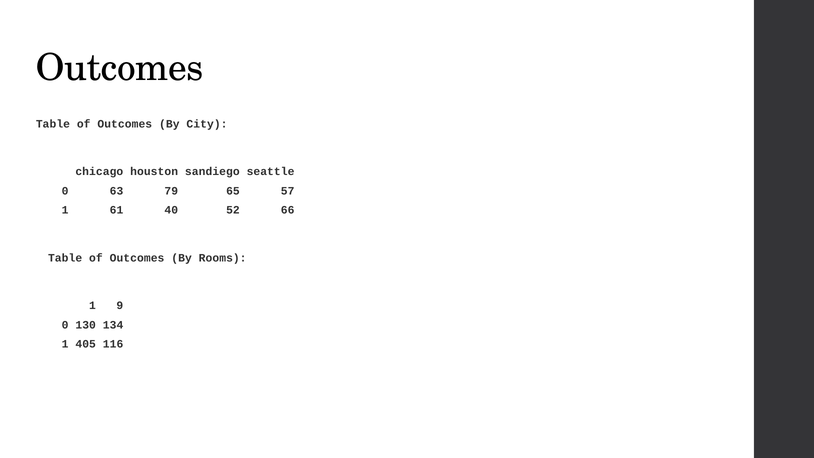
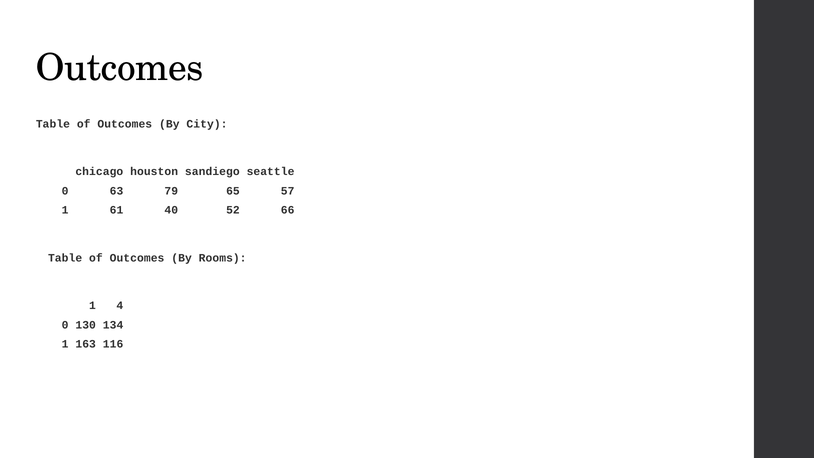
9: 9 -> 4 (120, 305)
405: 405 -> 163 (86, 344)
